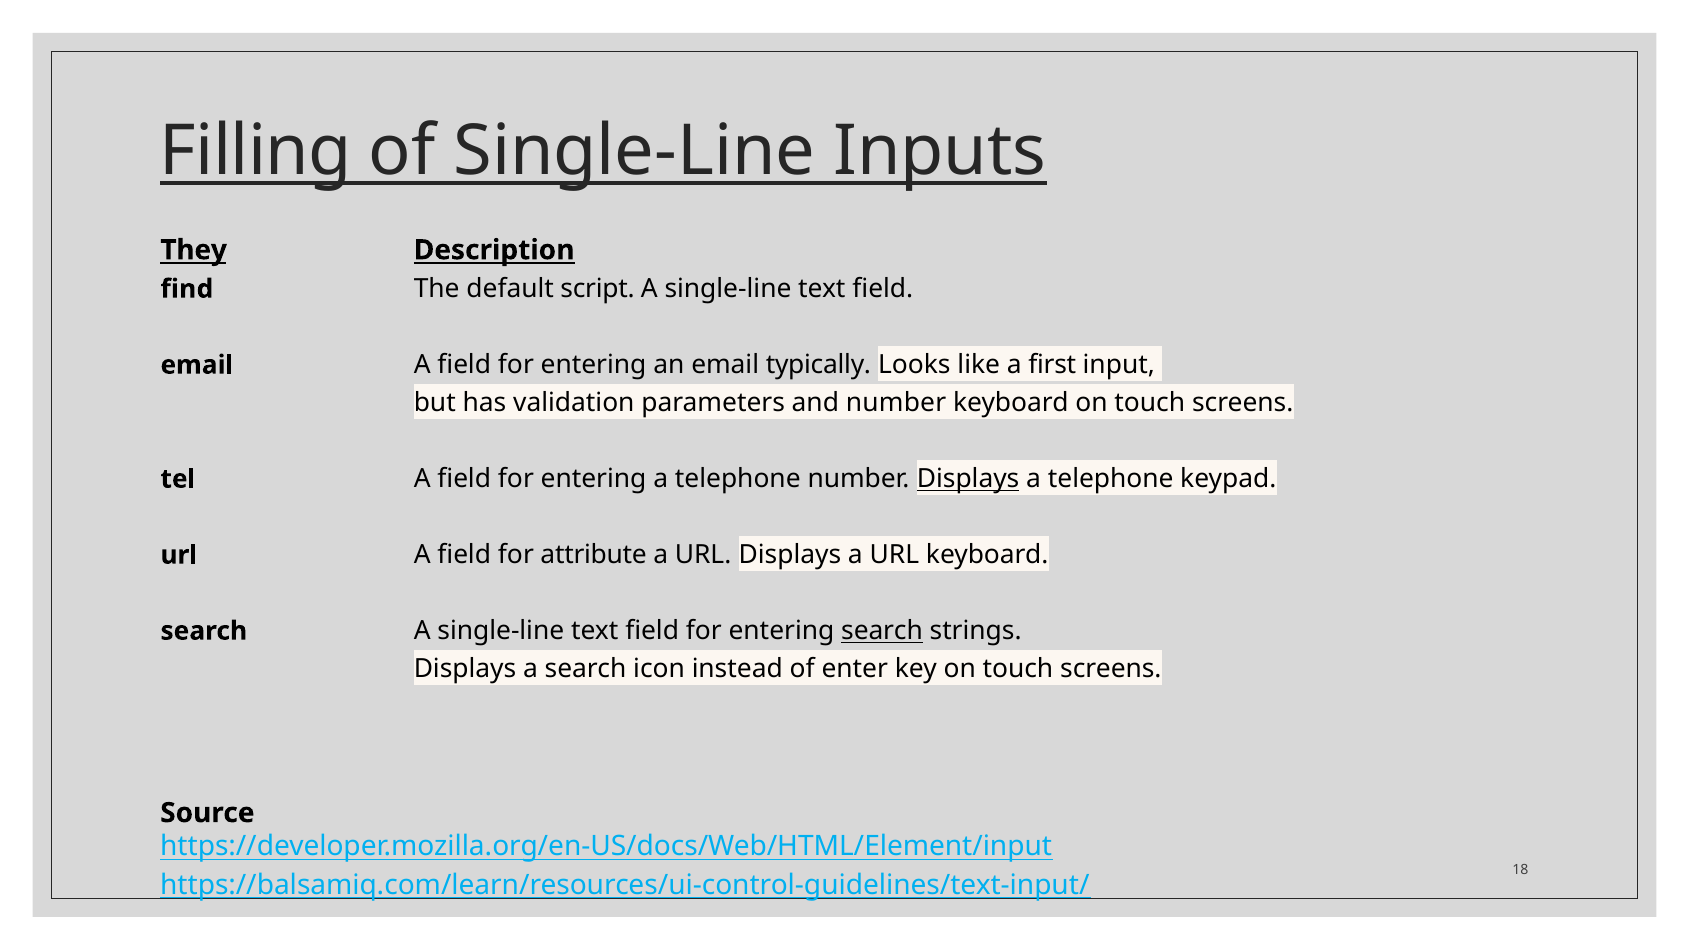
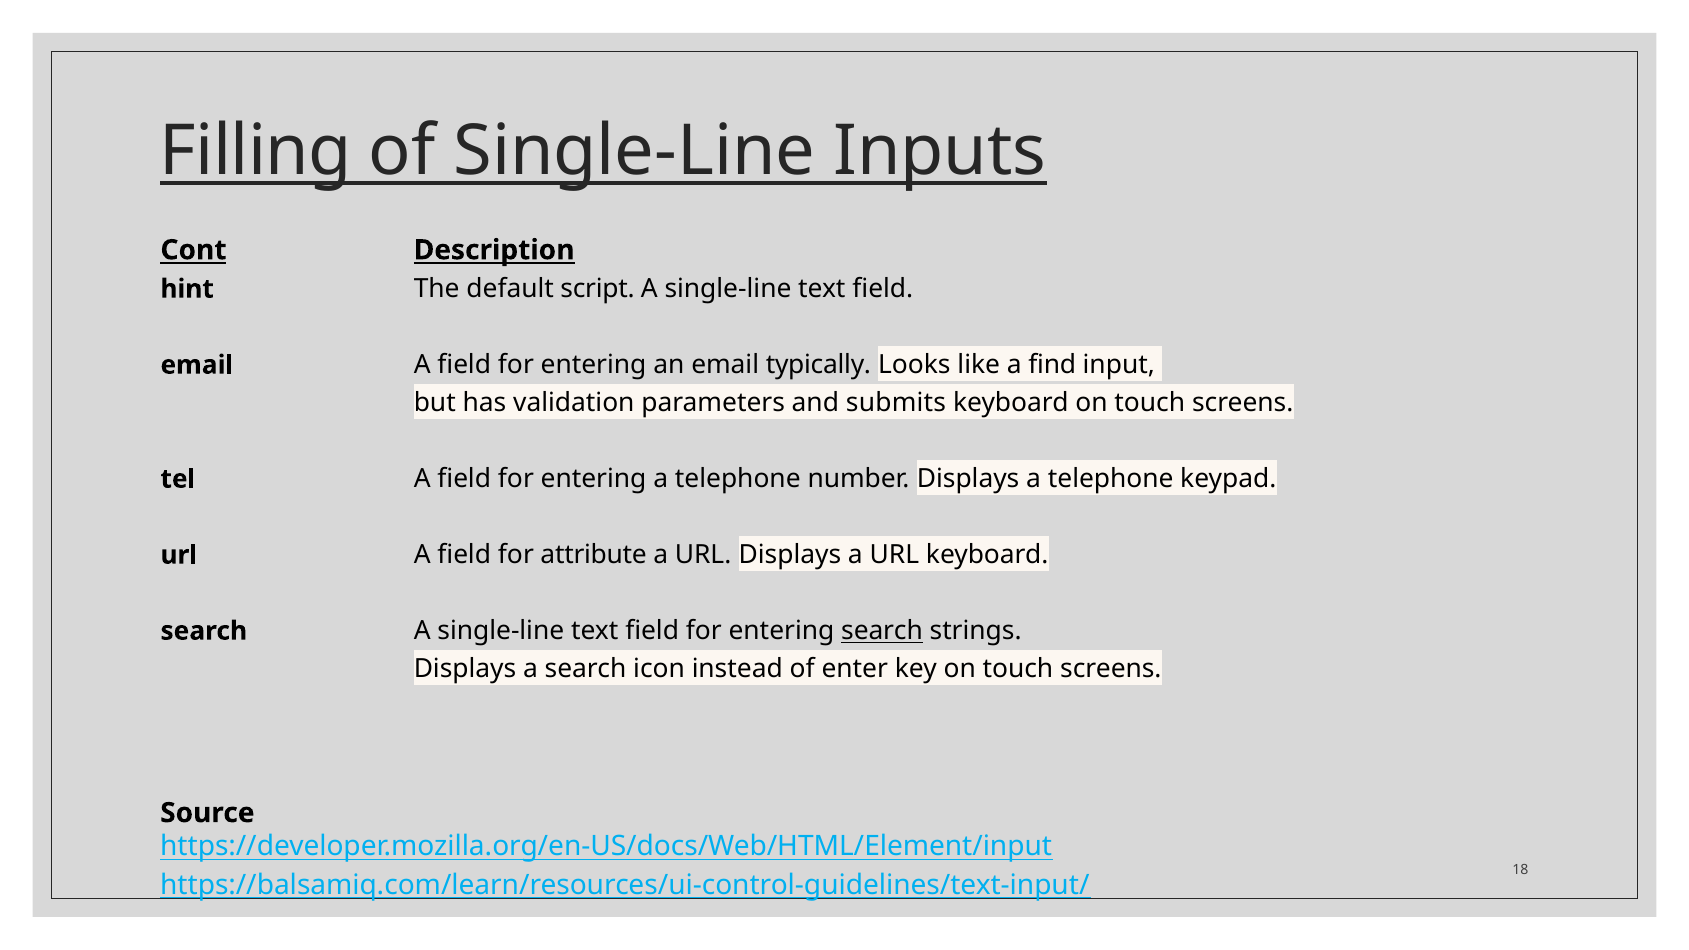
They: They -> Cont (194, 250)
find: find -> hint (187, 289)
first: first -> find (1052, 365)
and number: number -> submits (896, 403)
Displays underline: present -> none (968, 479)
